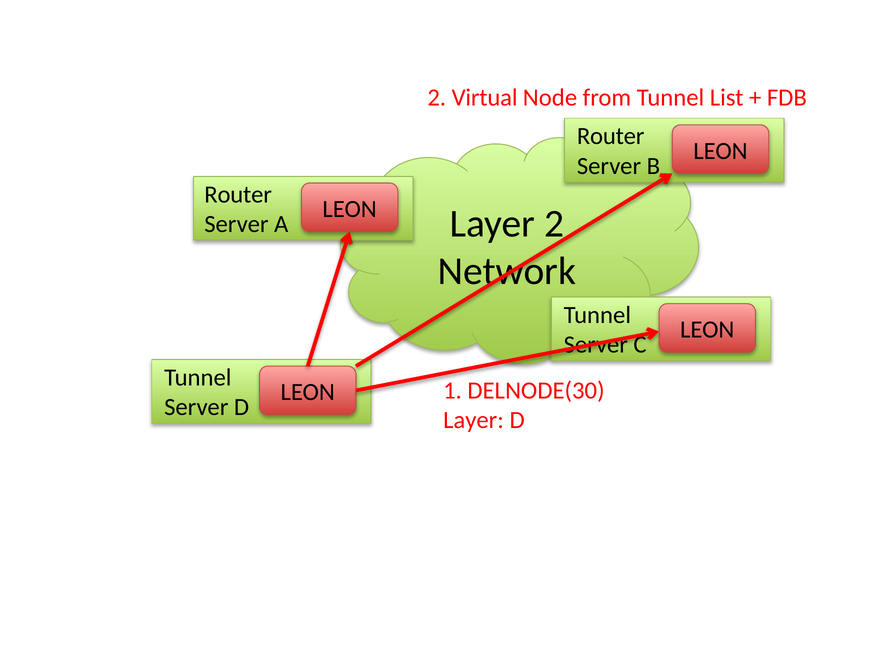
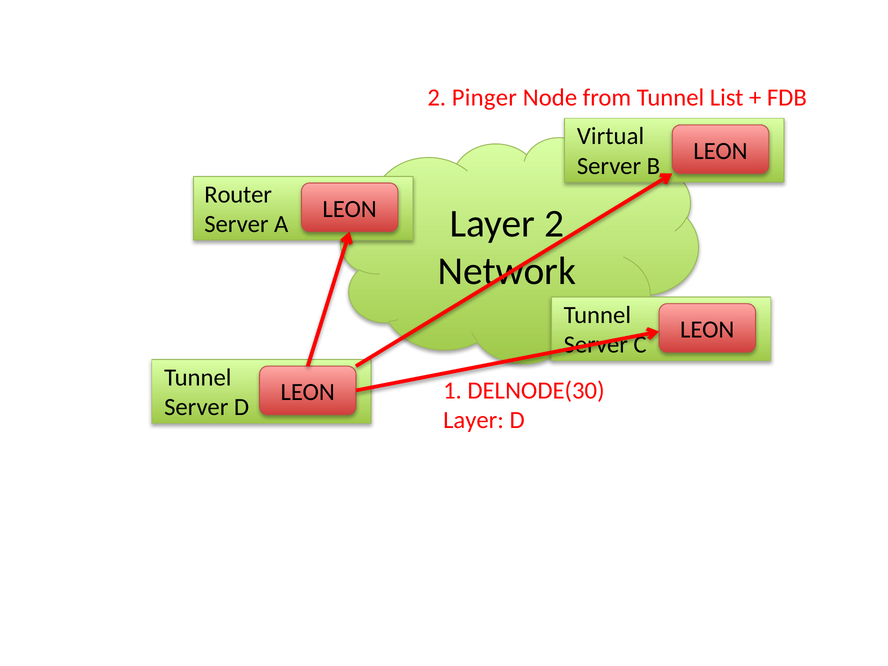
Virtual: Virtual -> Pinger (484, 97)
Router: Router -> Virtual (611, 136)
